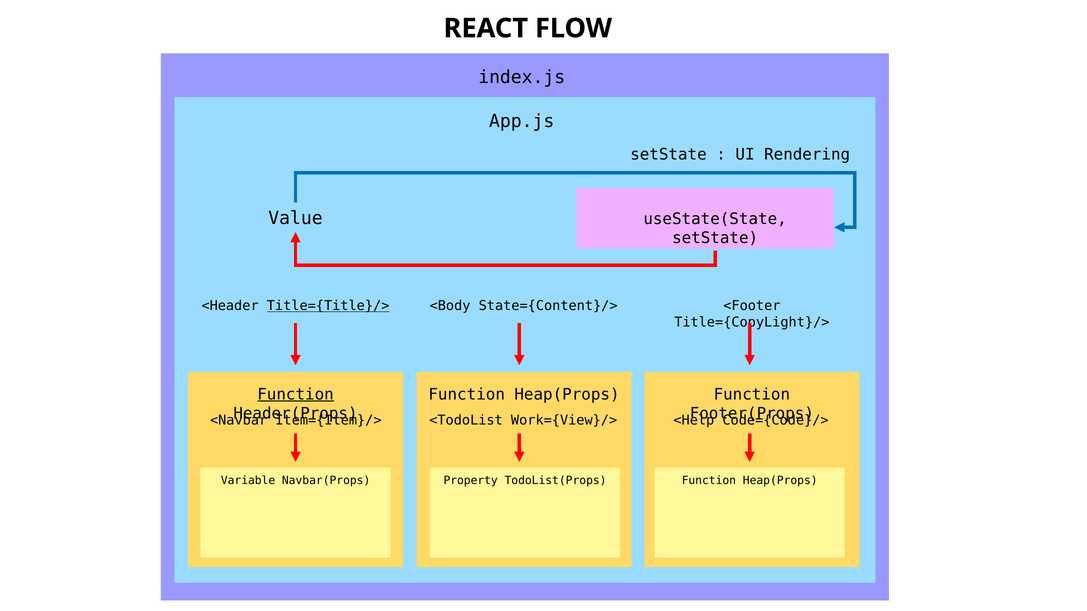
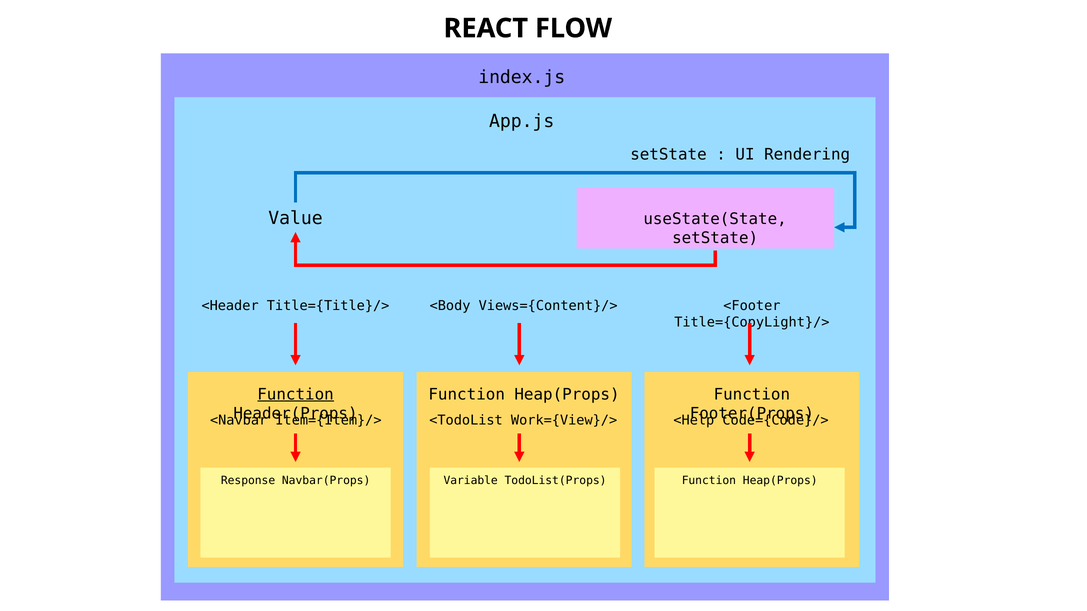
Title={Title}/> underline: present -> none (328, 306)
State={Content}/>: State={Content}/> -> Views={Content}/> (548, 306)
Variable: Variable -> Response (248, 481)
Property: Property -> Variable (471, 481)
